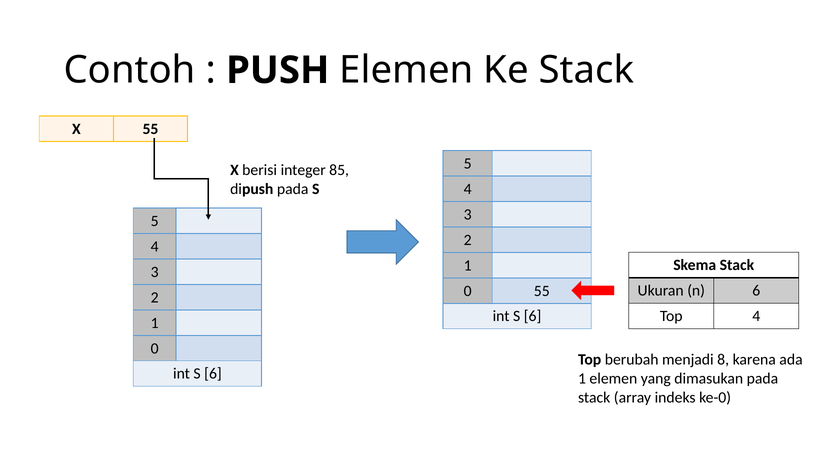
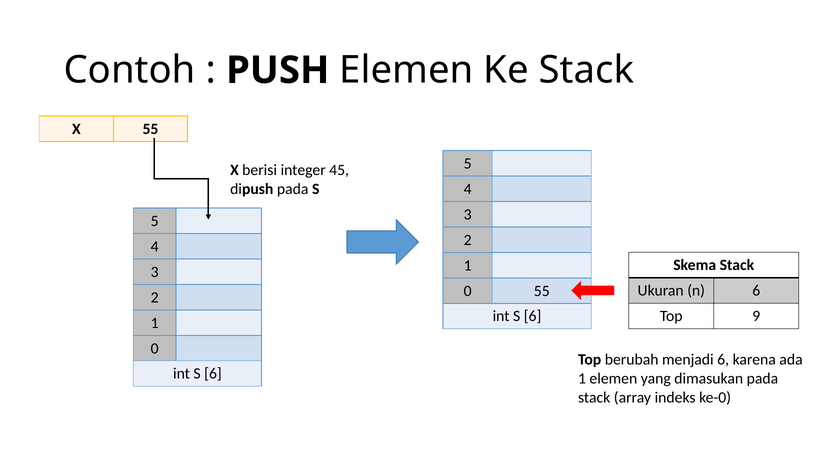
85: 85 -> 45 (339, 170)
Top 4: 4 -> 9 (756, 316)
menjadi 8: 8 -> 6 (723, 360)
